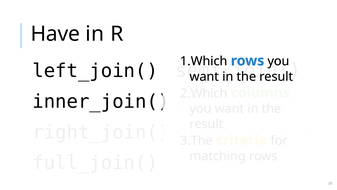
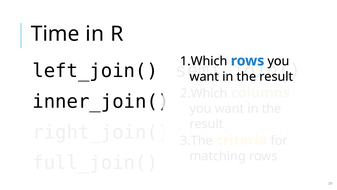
Have: Have -> Time (55, 34)
